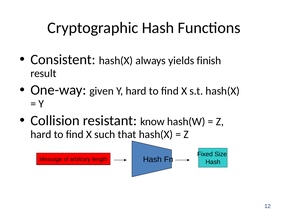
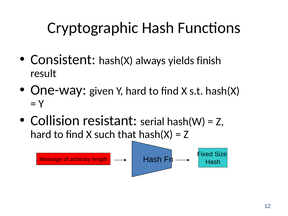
know: know -> serial (152, 122)
